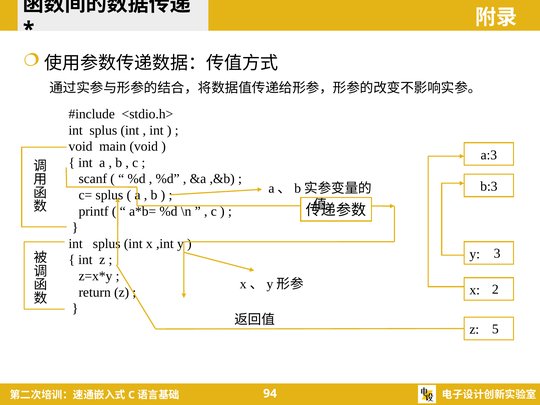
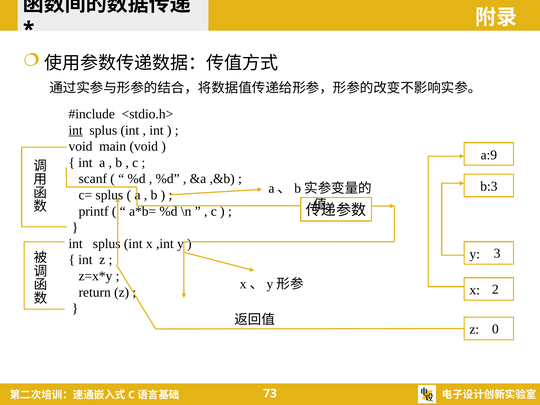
int underline: none -> present (76, 130)
a:3: a:3 -> a:9 (489, 155)
5: 5 -> 0 (495, 329)
94: 94 -> 73 (270, 393)
